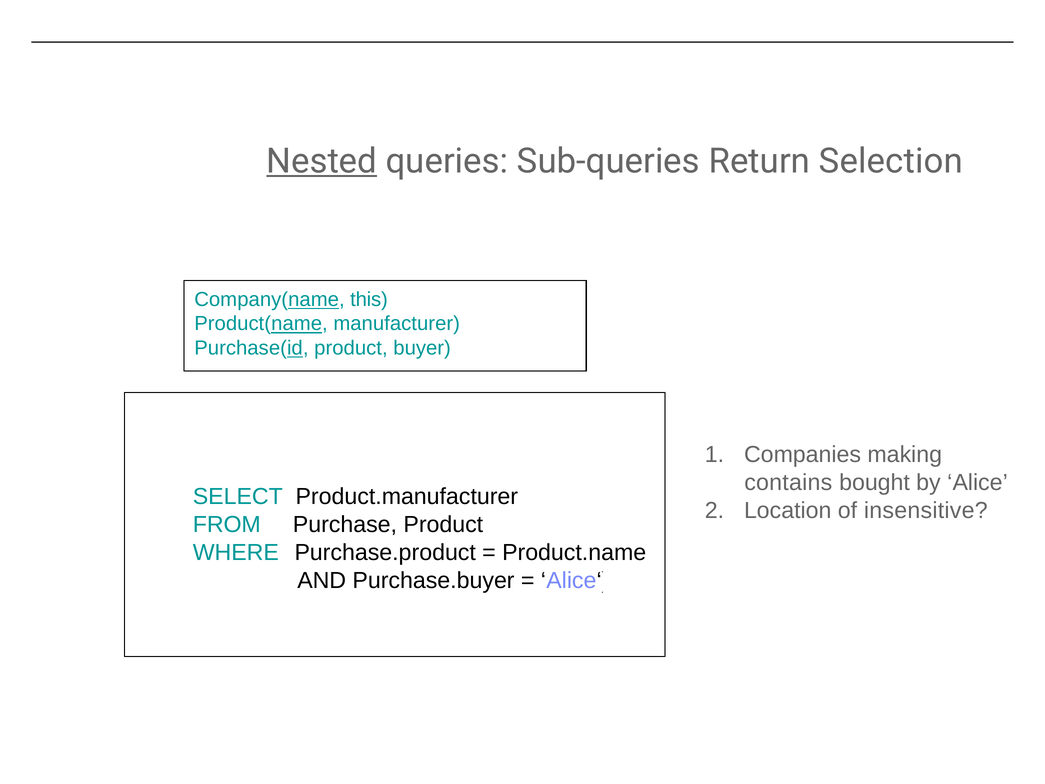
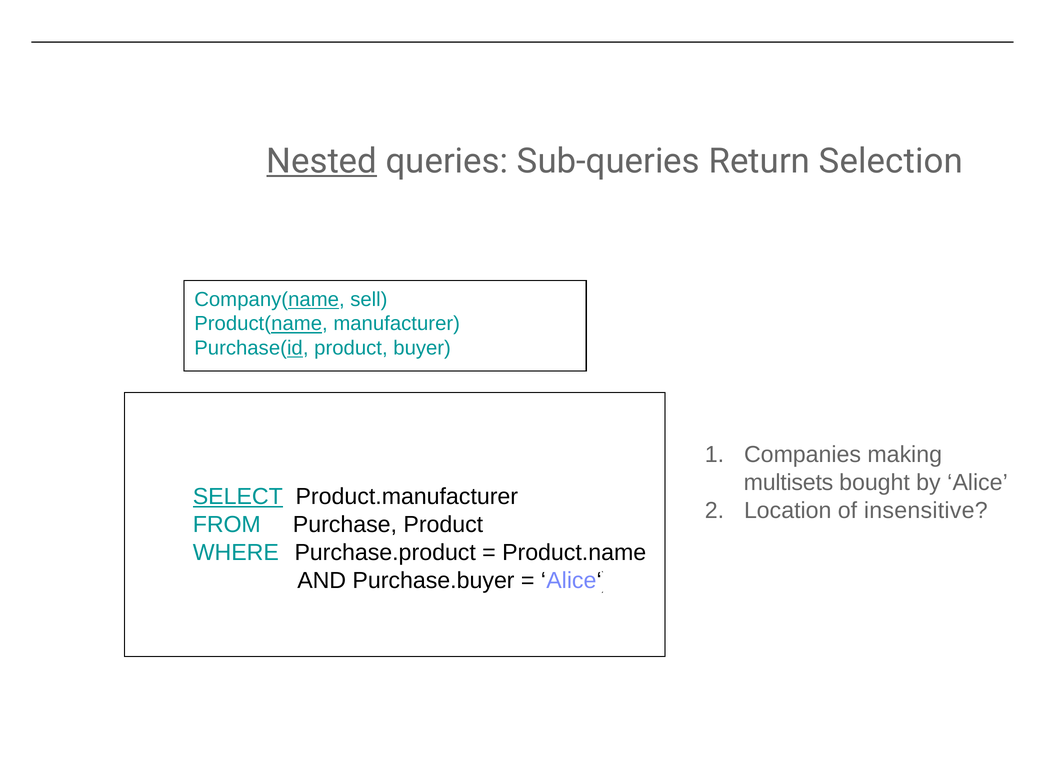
this: this -> sell (369, 299)
contains: contains -> multisets (788, 482)
SELECT underline: none -> present (238, 497)
